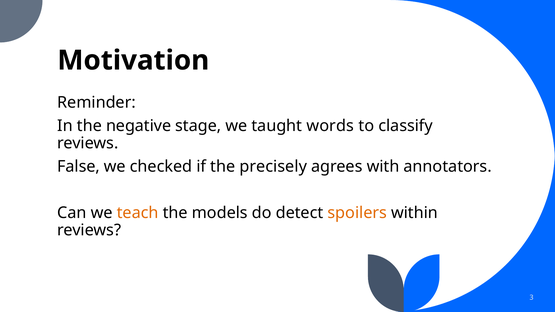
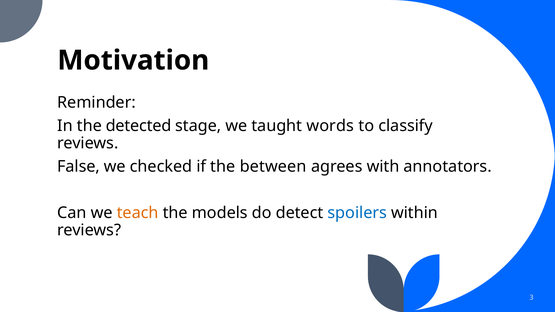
negative: negative -> detected (139, 126)
precisely: precisely -> between (273, 166)
spoilers colour: orange -> blue (357, 213)
